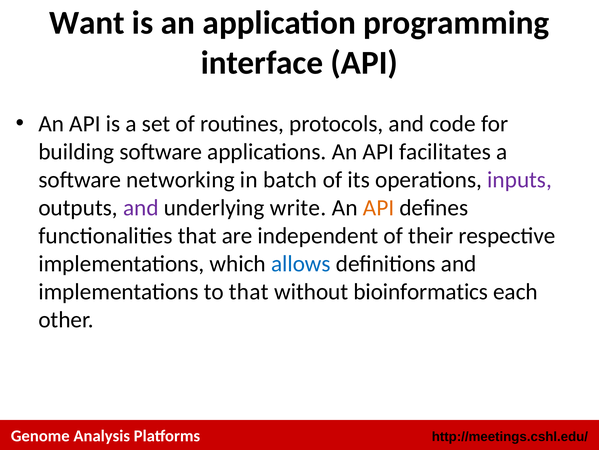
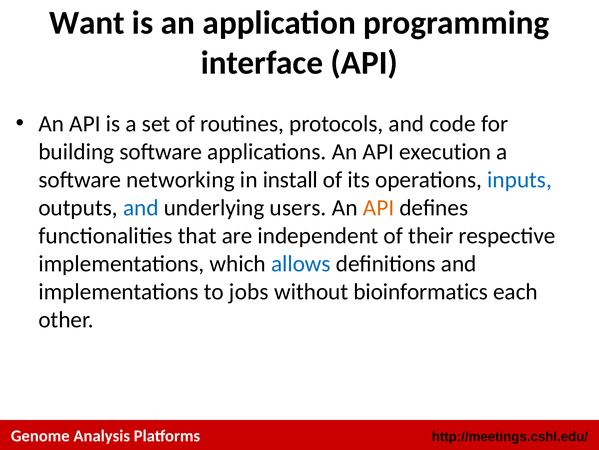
facilitates: facilitates -> execution (445, 151)
batch: batch -> install (290, 179)
inputs colour: purple -> blue (520, 179)
and colour: purple -> blue (141, 207)
write: write -> users (298, 207)
to that: that -> jobs (249, 291)
